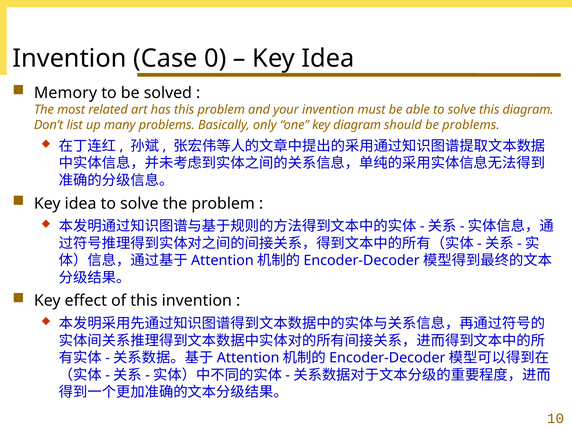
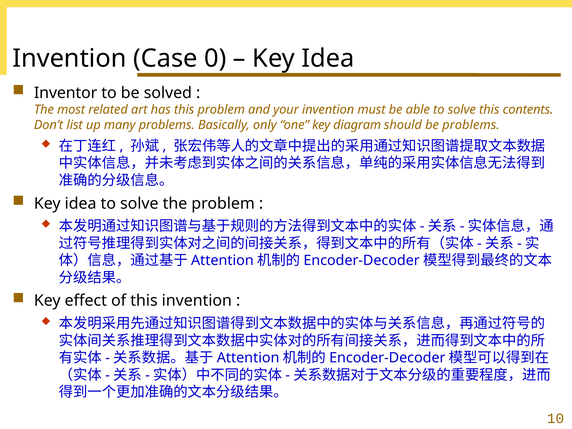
Memory: Memory -> Inventor (66, 93)
this diagram: diagram -> contents (528, 110)
